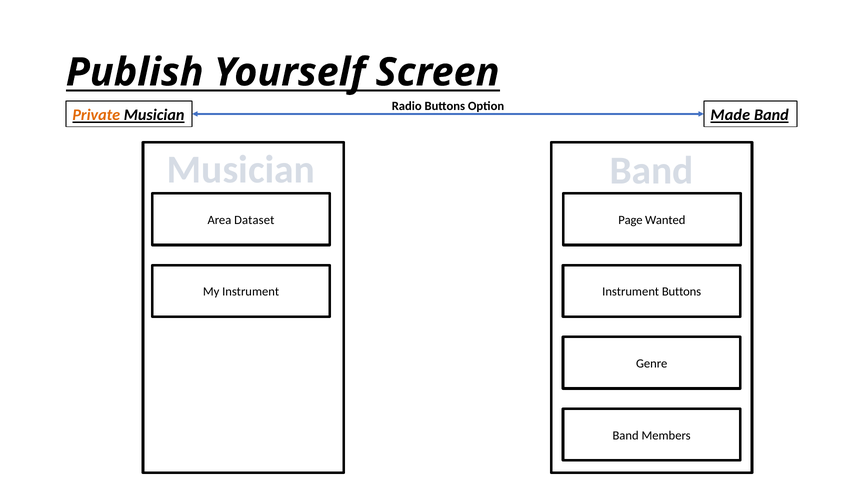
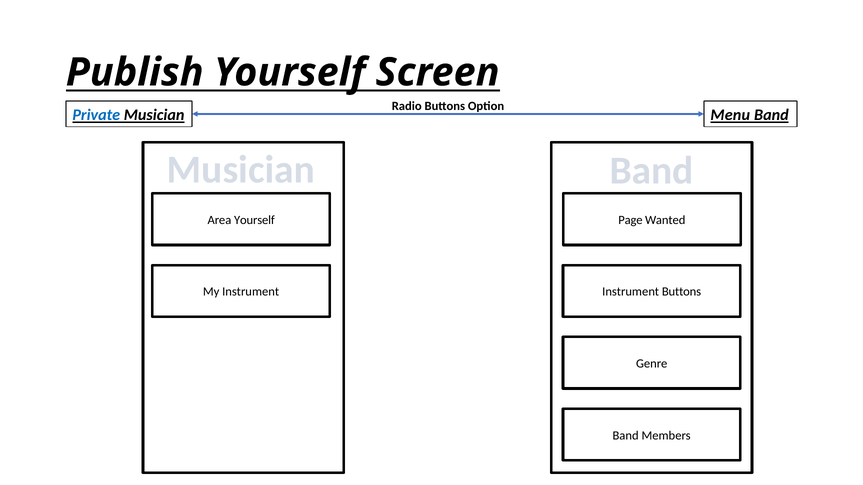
Private colour: orange -> blue (96, 115)
Made: Made -> Menu (730, 115)
Area Dataset: Dataset -> Yourself (254, 220)
